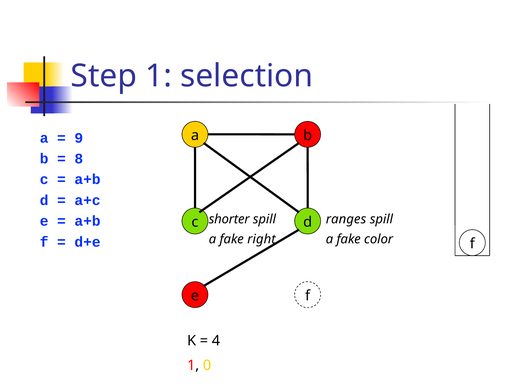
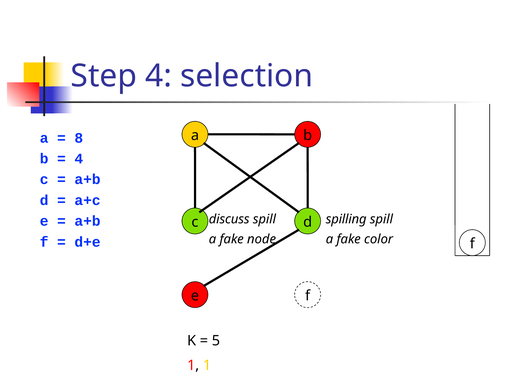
Step 1: 1 -> 4 (159, 76)
9: 9 -> 8 (79, 138)
8: 8 -> 4 (79, 159)
shorter: shorter -> discuss (229, 219)
ranges: ranges -> spilling (346, 219)
right: right -> node (262, 239)
4: 4 -> 5 (216, 341)
1 0: 0 -> 1 (207, 365)
